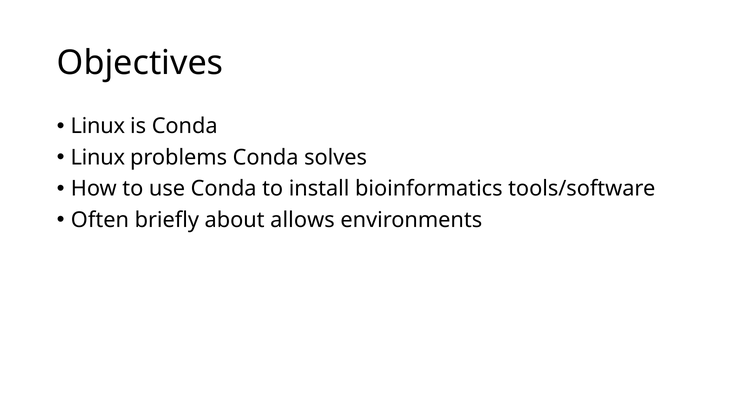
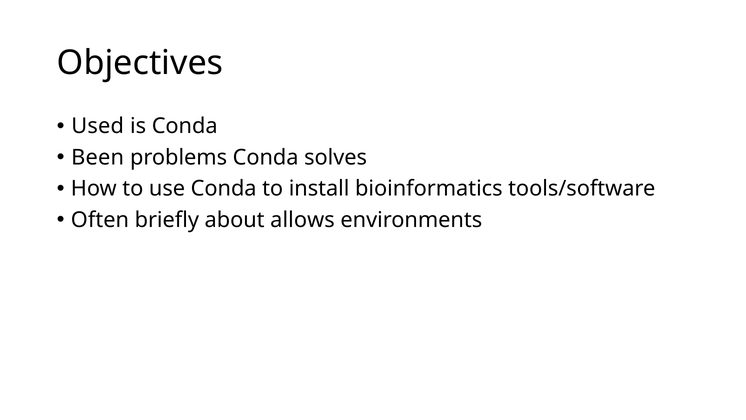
Linux: Linux -> Used (98, 126)
Linux: Linux -> Been (98, 157)
